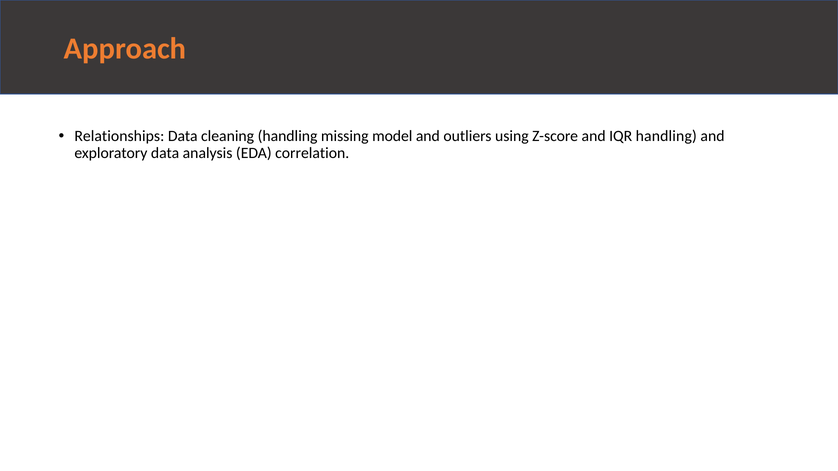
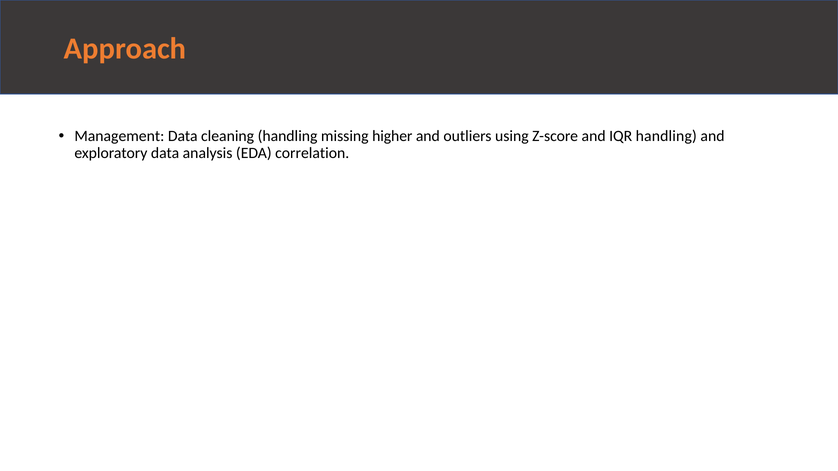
Relationships: Relationships -> Management (119, 136)
model: model -> higher (392, 136)
